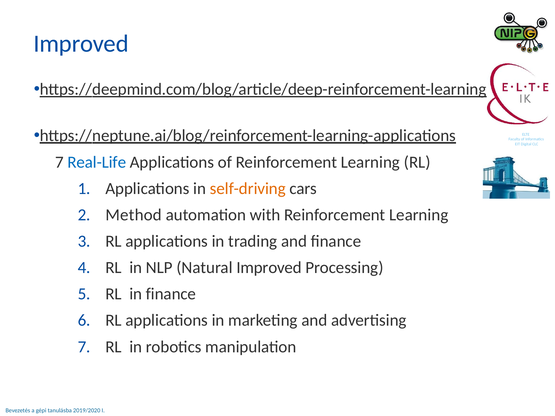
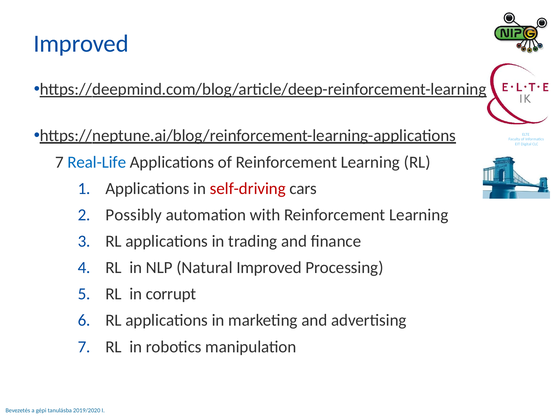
self-driving colour: orange -> red (248, 189)
Method: Method -> Possibly (134, 215)
in finance: finance -> corrupt (171, 294)
